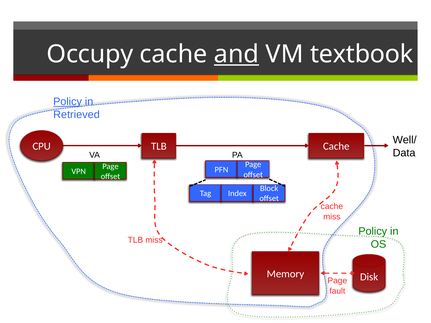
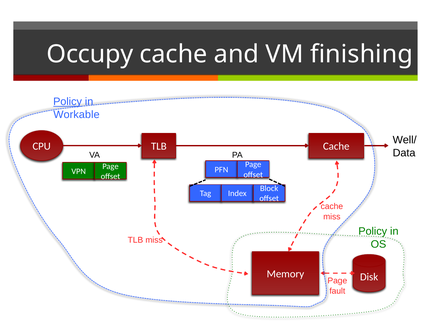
and underline: present -> none (237, 54)
textbook: textbook -> finishing (361, 54)
Retrieved: Retrieved -> Workable (76, 115)
